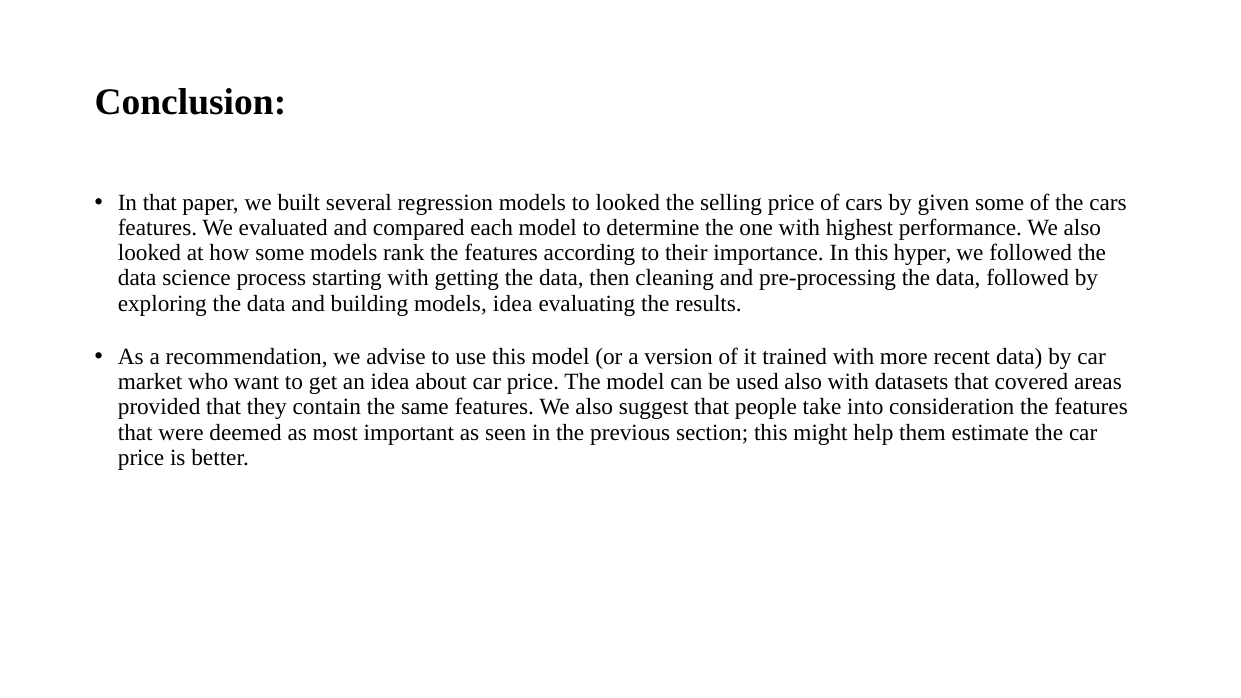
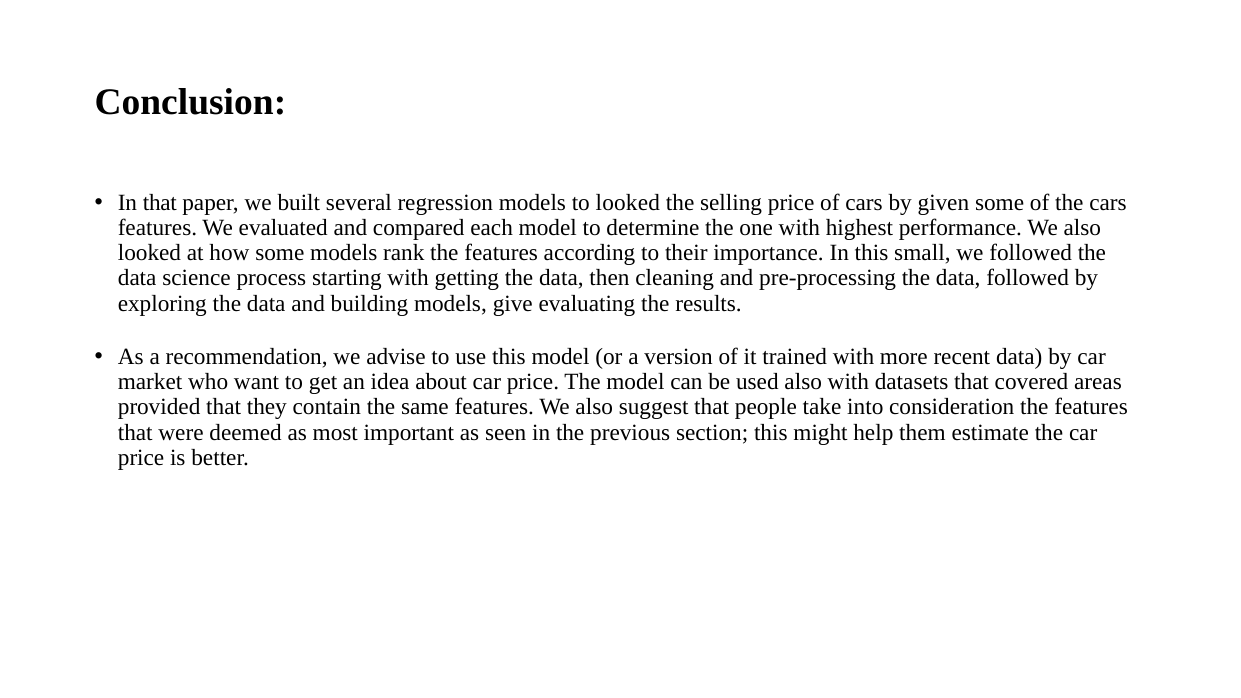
hyper: hyper -> small (922, 253)
models idea: idea -> give (513, 303)
